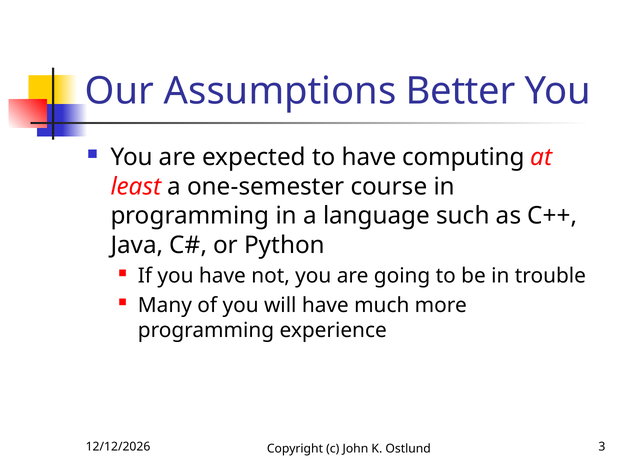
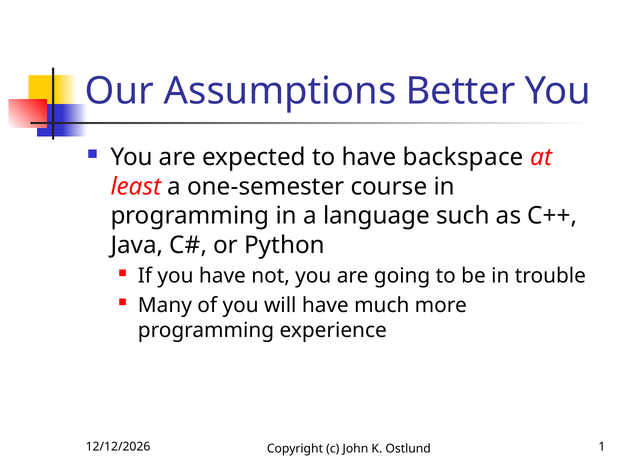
computing: computing -> backspace (463, 157)
3: 3 -> 1 (602, 446)
